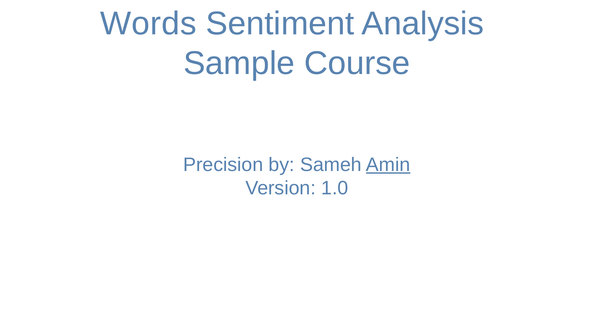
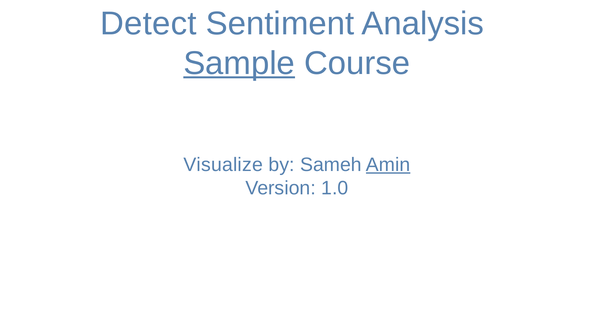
Words: Words -> Detect (148, 24)
Sample underline: none -> present (239, 63)
Precision: Precision -> Visualize (223, 165)
